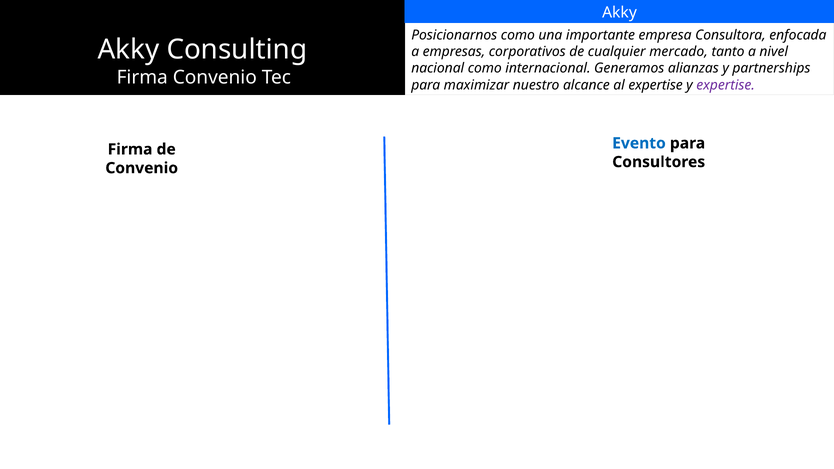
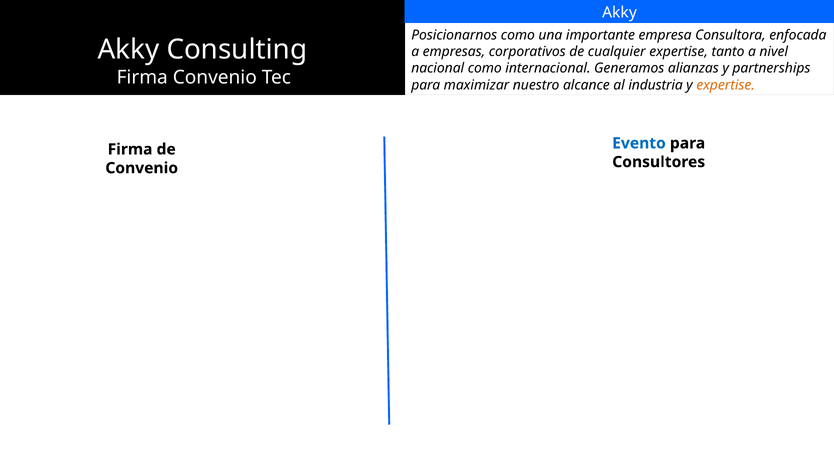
cualquier mercado: mercado -> expertise (679, 52)
al expertise: expertise -> industria (656, 85)
expertise colour: purple -> orange (726, 85)
